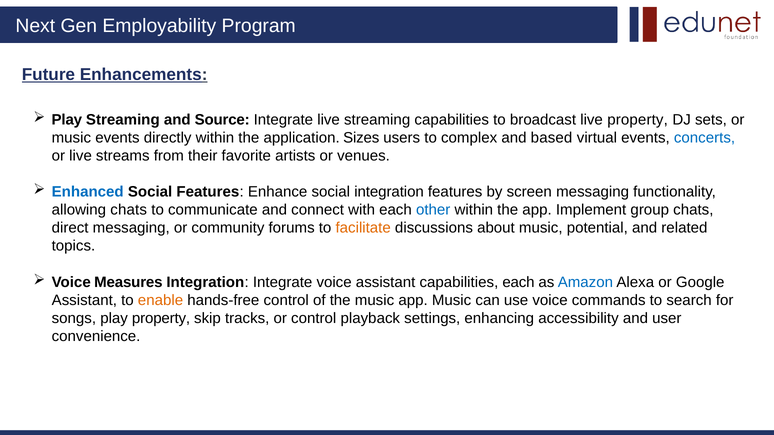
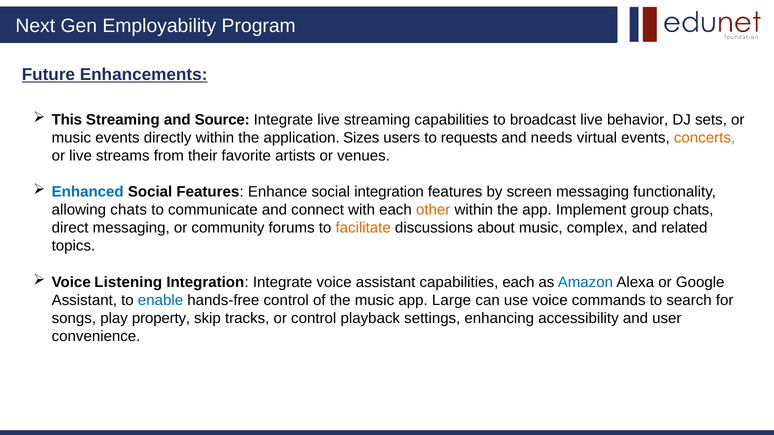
Play: Play -> This (67, 120)
live property: property -> behavior (638, 120)
complex: complex -> requests (469, 138)
based: based -> needs (552, 138)
concerts colour: blue -> orange (704, 138)
other colour: blue -> orange (433, 210)
potential: potential -> complex (597, 228)
Measures: Measures -> Listening (128, 282)
enable colour: orange -> blue (161, 300)
app Music: Music -> Large (451, 300)
